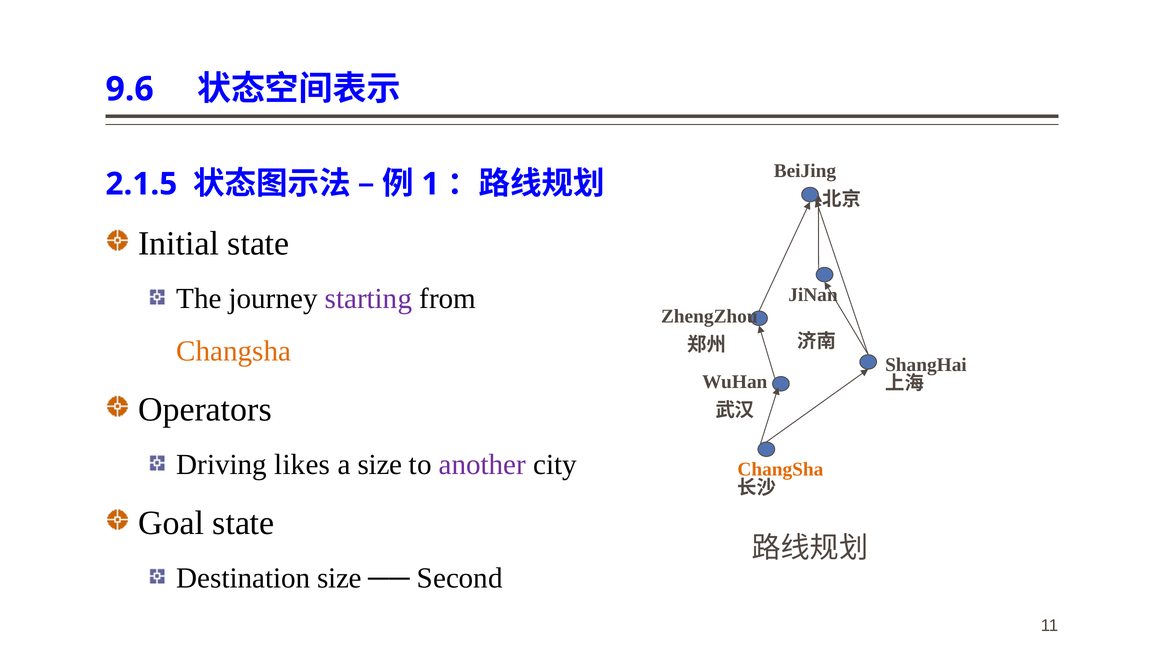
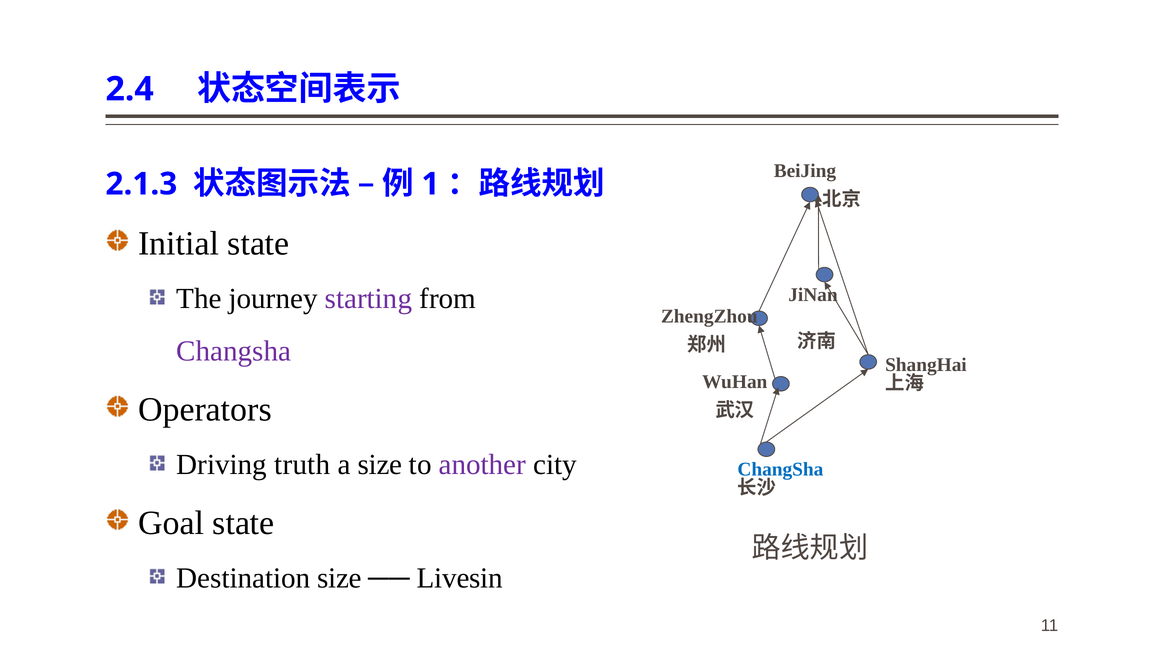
9.6: 9.6 -> 2.4 (130, 89)
2.1.5: 2.1.5 -> 2.1.3 (141, 184)
Changsha colour: orange -> purple (234, 351)
likes: likes -> truth (302, 464)
ChangSha colour: orange -> blue (780, 469)
Second: Second -> Livesin (460, 578)
